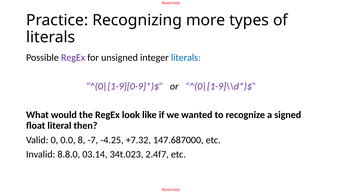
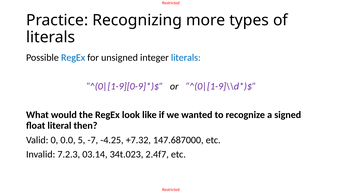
RegEx colour: purple -> blue (73, 58)
8: 8 -> 5 (81, 140)
8.8.0: 8.8.0 -> 7.2.3 (69, 155)
